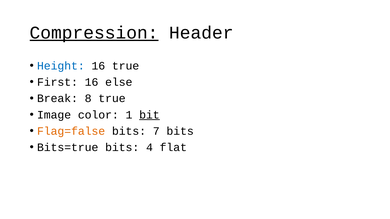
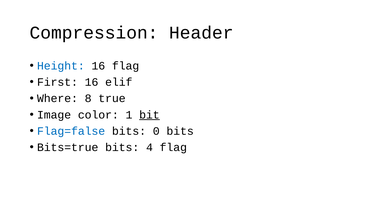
Compression underline: present -> none (94, 33)
16 true: true -> flag (126, 66)
else: else -> elif (119, 82)
Break: Break -> Where (57, 99)
Flag=false colour: orange -> blue (71, 131)
7: 7 -> 0 (156, 131)
4 flat: flat -> flag (173, 148)
